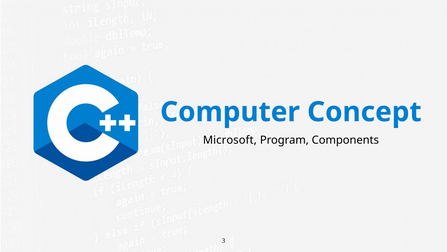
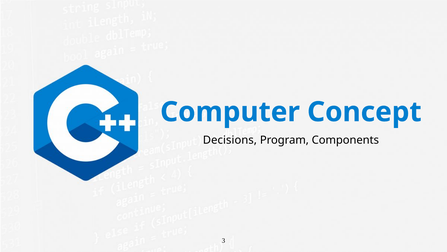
Microsoft: Microsoft -> Decisions (230, 140)
